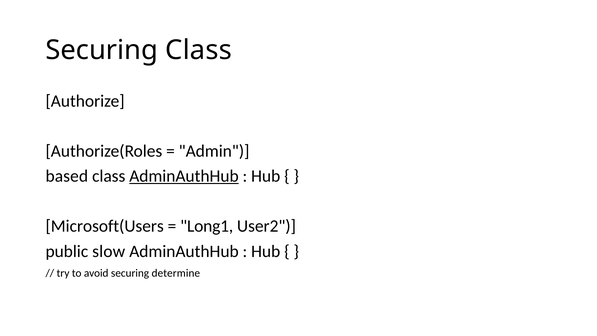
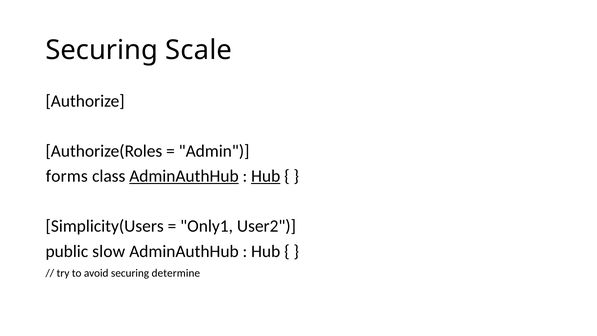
Securing Class: Class -> Scale (199, 50)
based: based -> forms (67, 176)
Hub underline: none -> present (266, 176)
Microsoft(Users: Microsoft(Users -> Simplicity(Users (105, 226)
Long1: Long1 -> Only1 (207, 226)
